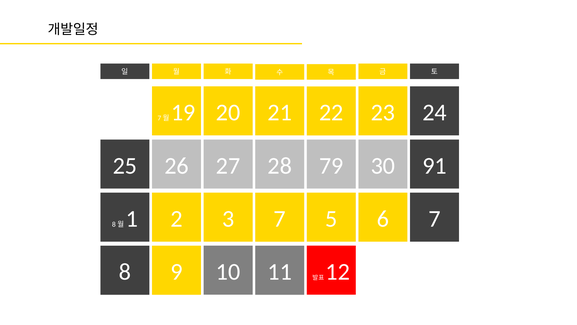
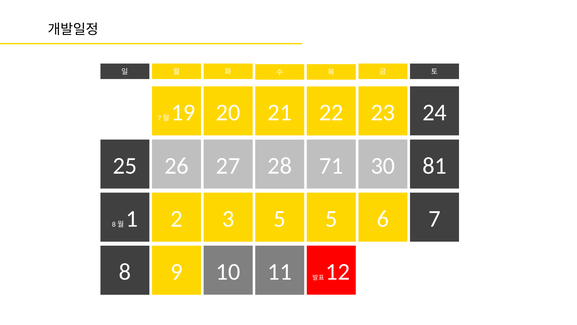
79: 79 -> 71 (331, 166)
91: 91 -> 81 (434, 166)
2 7: 7 -> 5 (280, 219)
